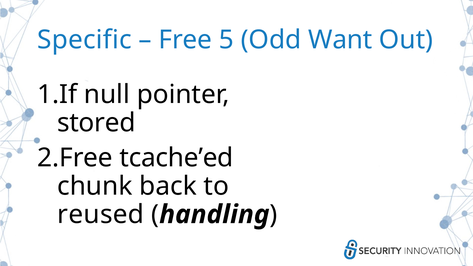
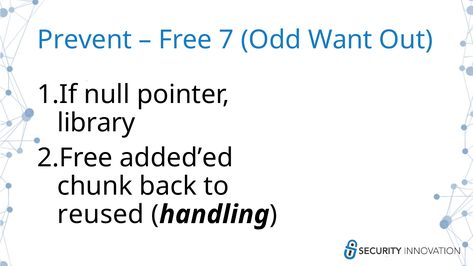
Specific: Specific -> Prevent (85, 40)
5: 5 -> 7 (226, 40)
stored: stored -> library (96, 123)
tcache’ed: tcache’ed -> added’ed (176, 158)
